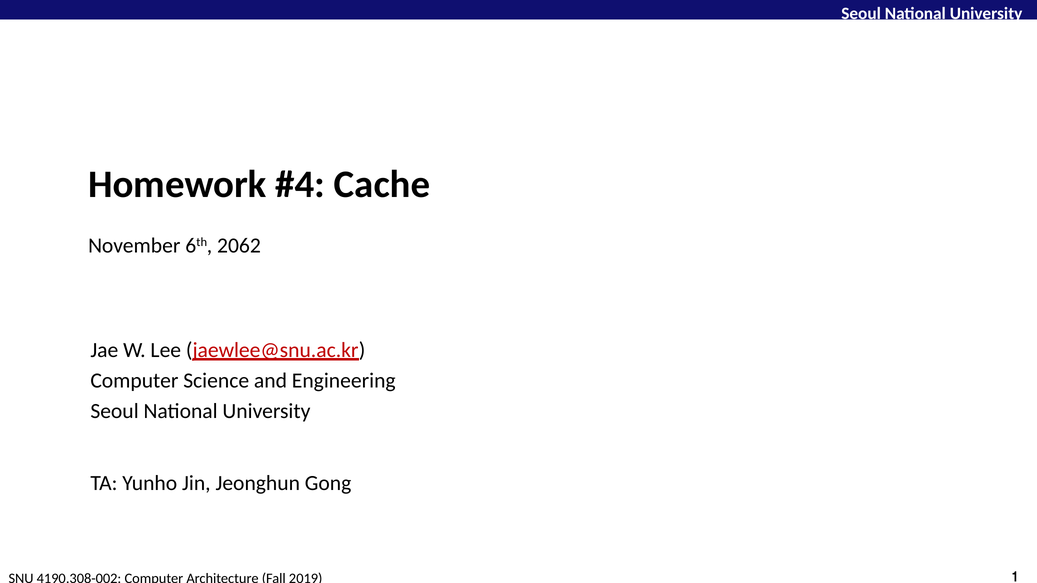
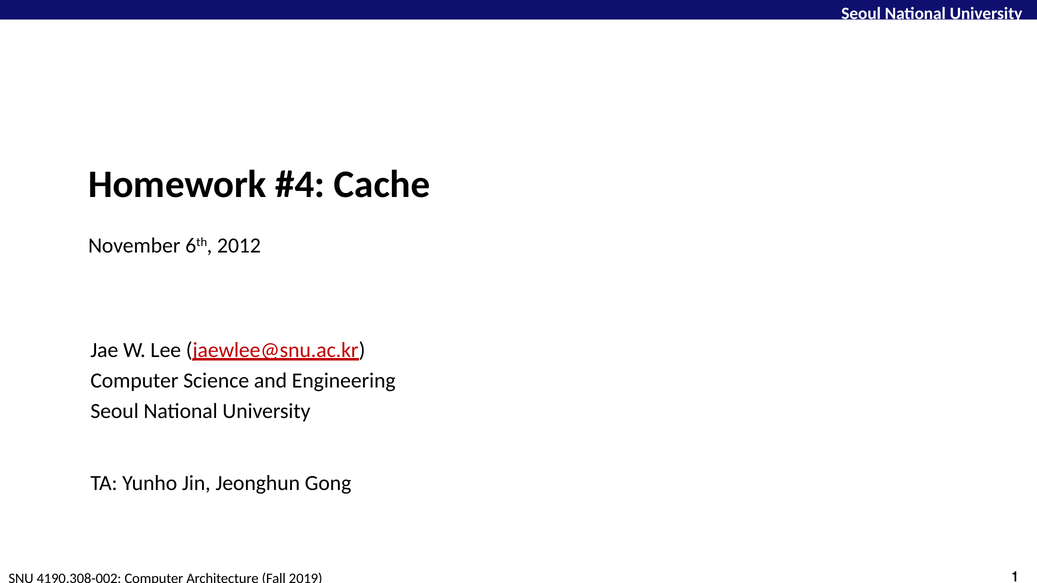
2062: 2062 -> 2012 (239, 246)
